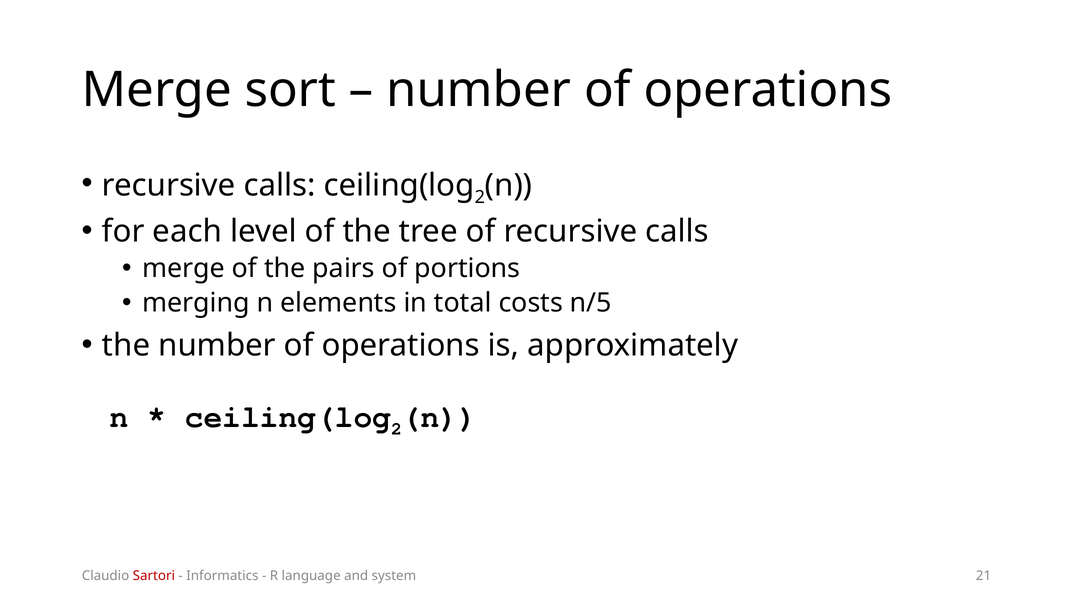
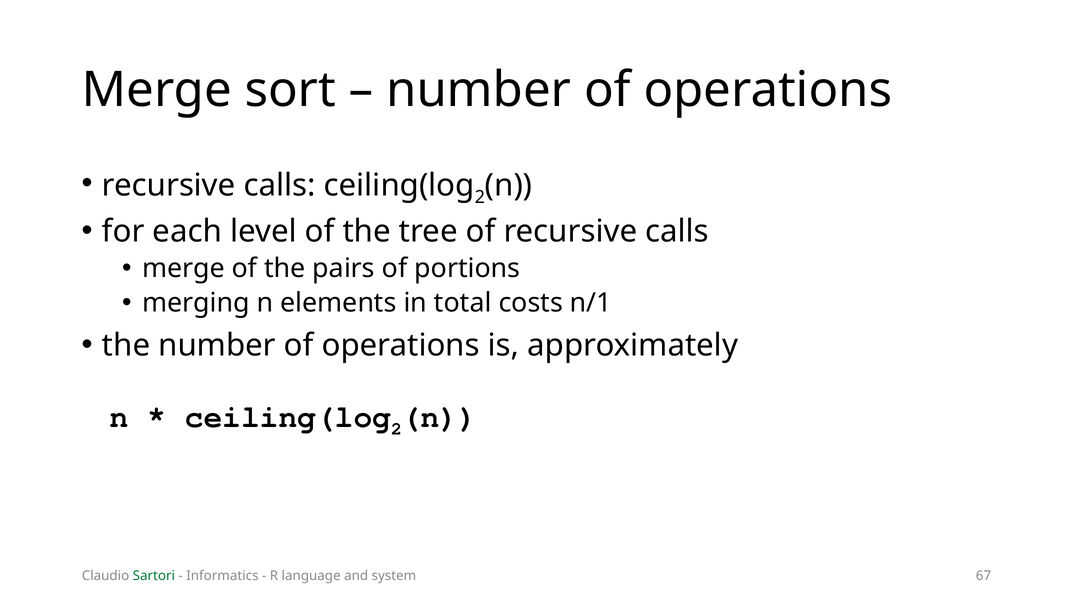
n/5: n/5 -> n/1 (591, 303)
Sartori colour: red -> green (154, 575)
21: 21 -> 67 (984, 575)
